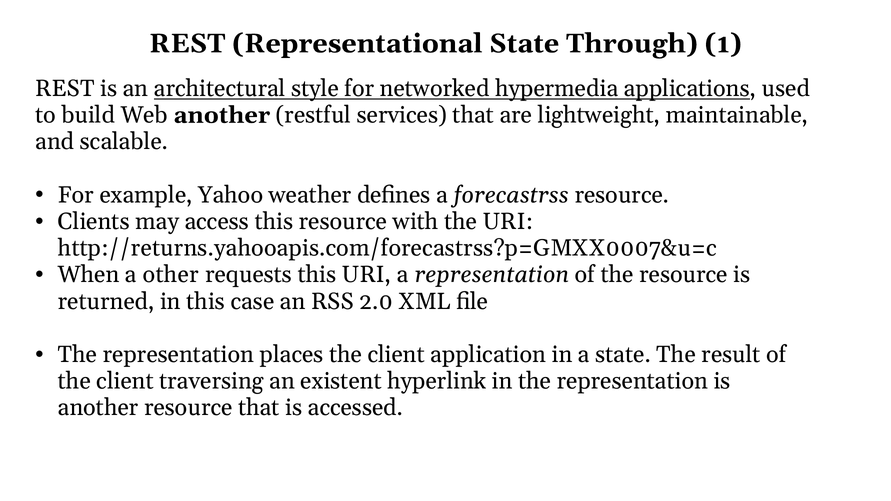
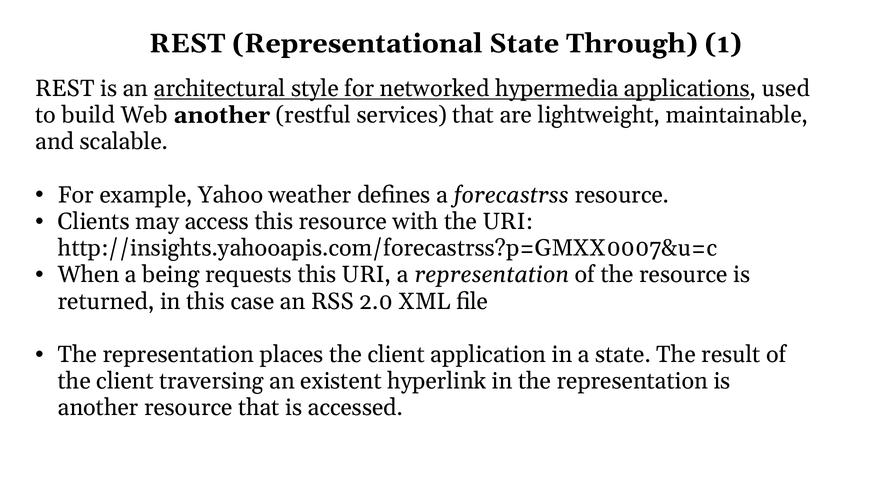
http://returns.yahooapis.com/forecastrss?p=GMXX0007&u=c: http://returns.yahooapis.com/forecastrss?p=GMXX0007&u=c -> http://insights.yahooapis.com/forecastrss?p=GMXX0007&u=c (388, 248)
other: other -> being (171, 275)
